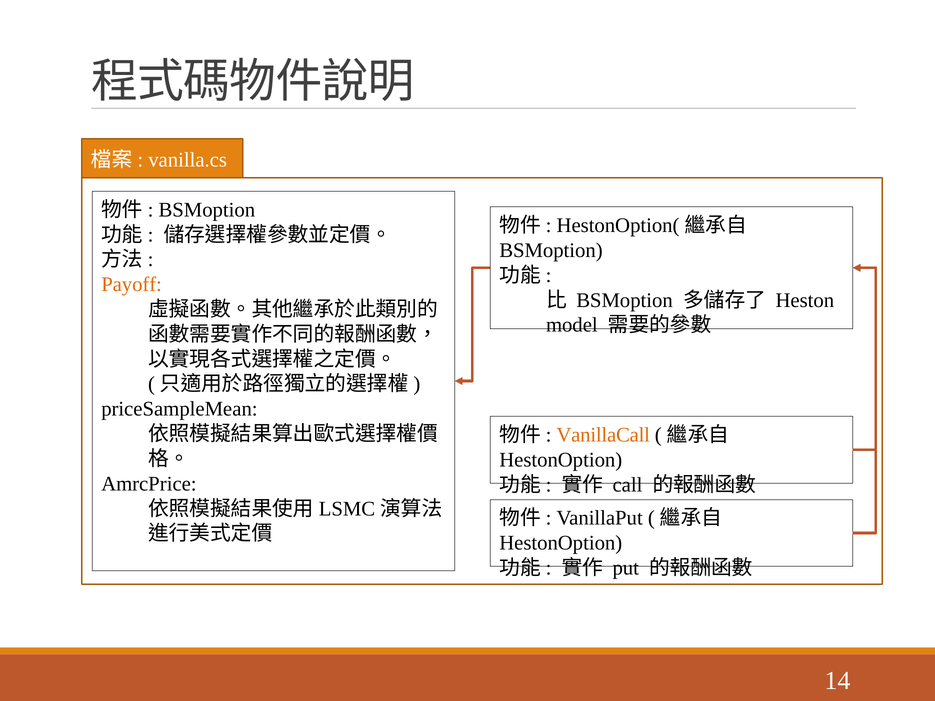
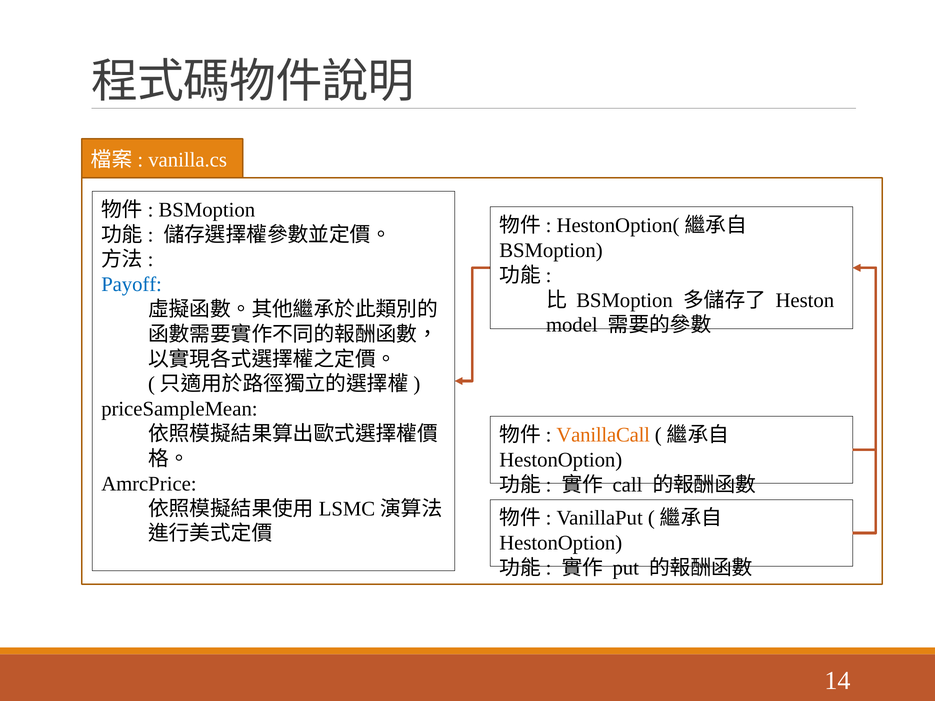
Payoff colour: orange -> blue (132, 285)
